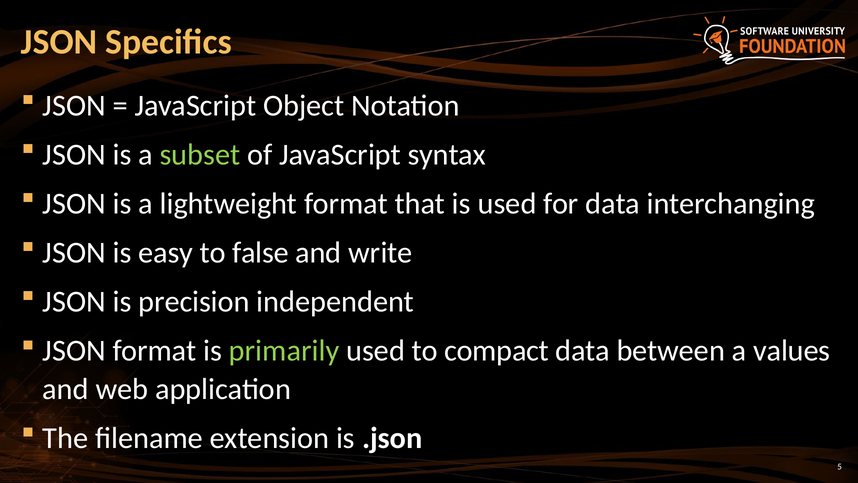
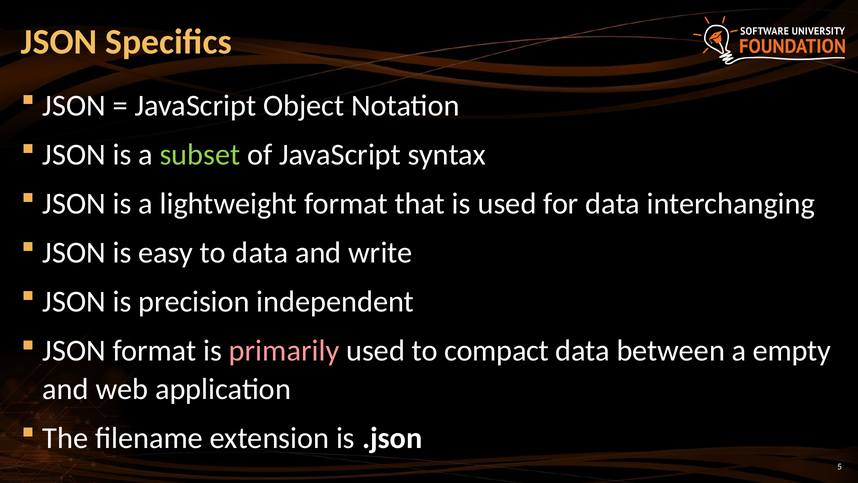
to false: false -> data (260, 253)
primarily colour: light green -> pink (284, 351)
values: values -> empty (792, 351)
